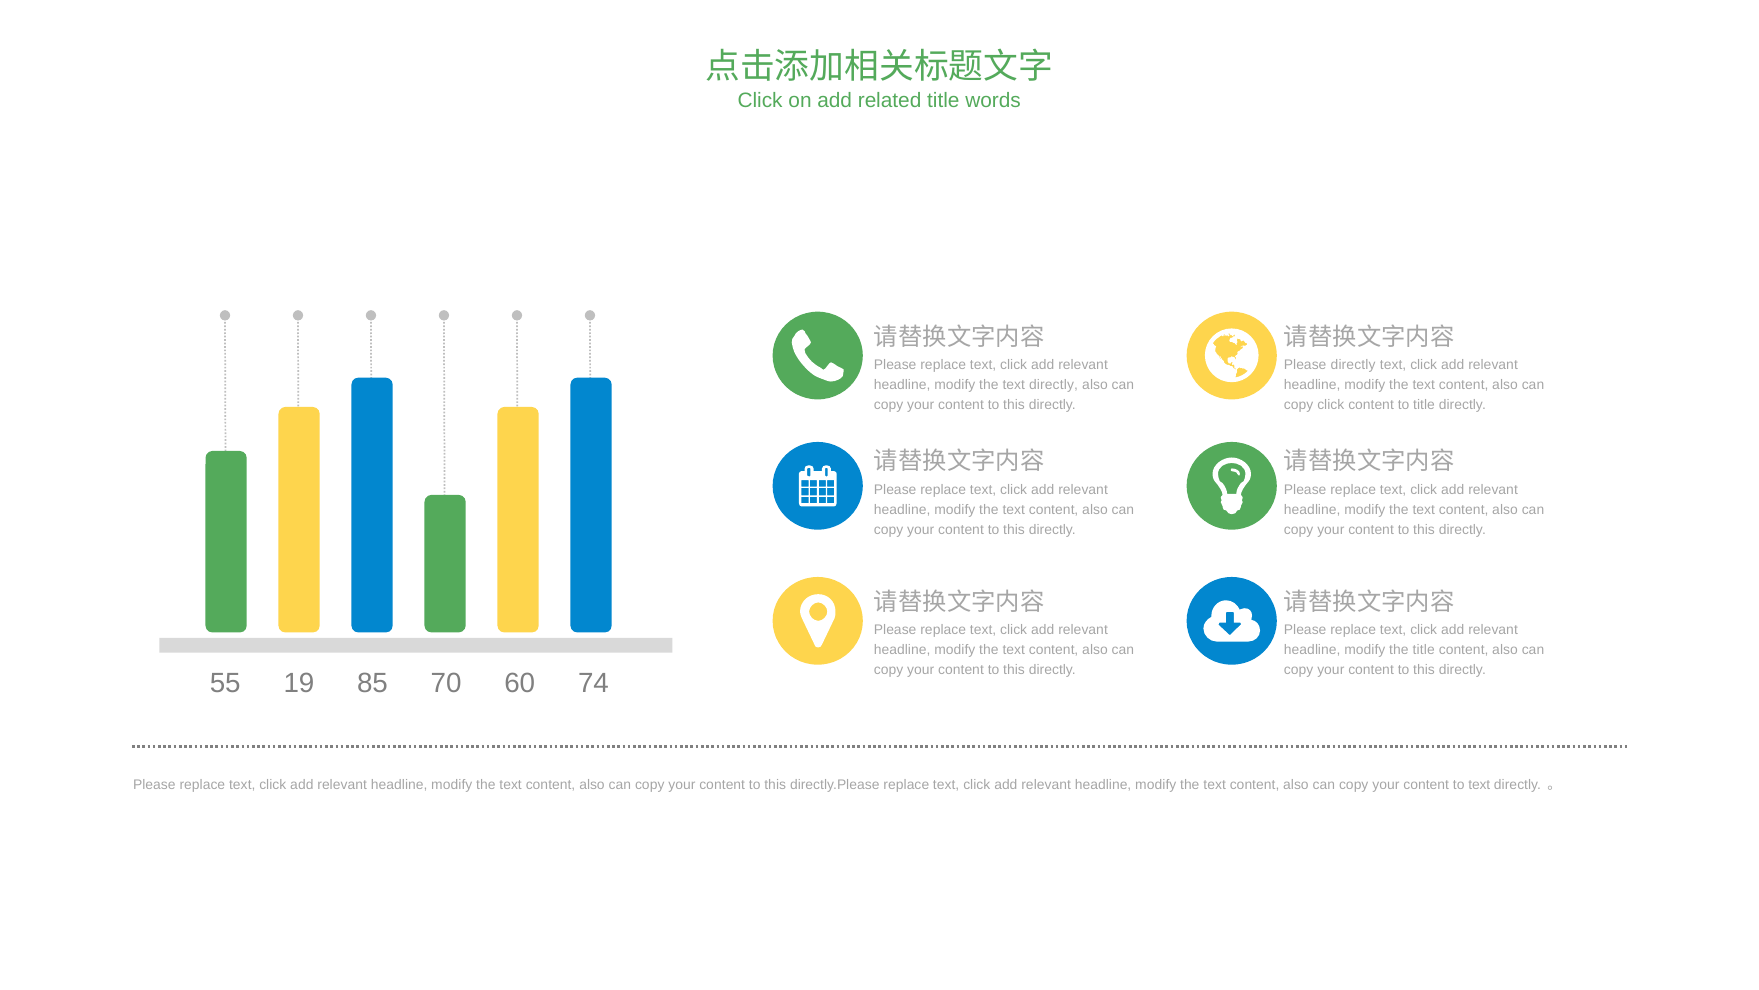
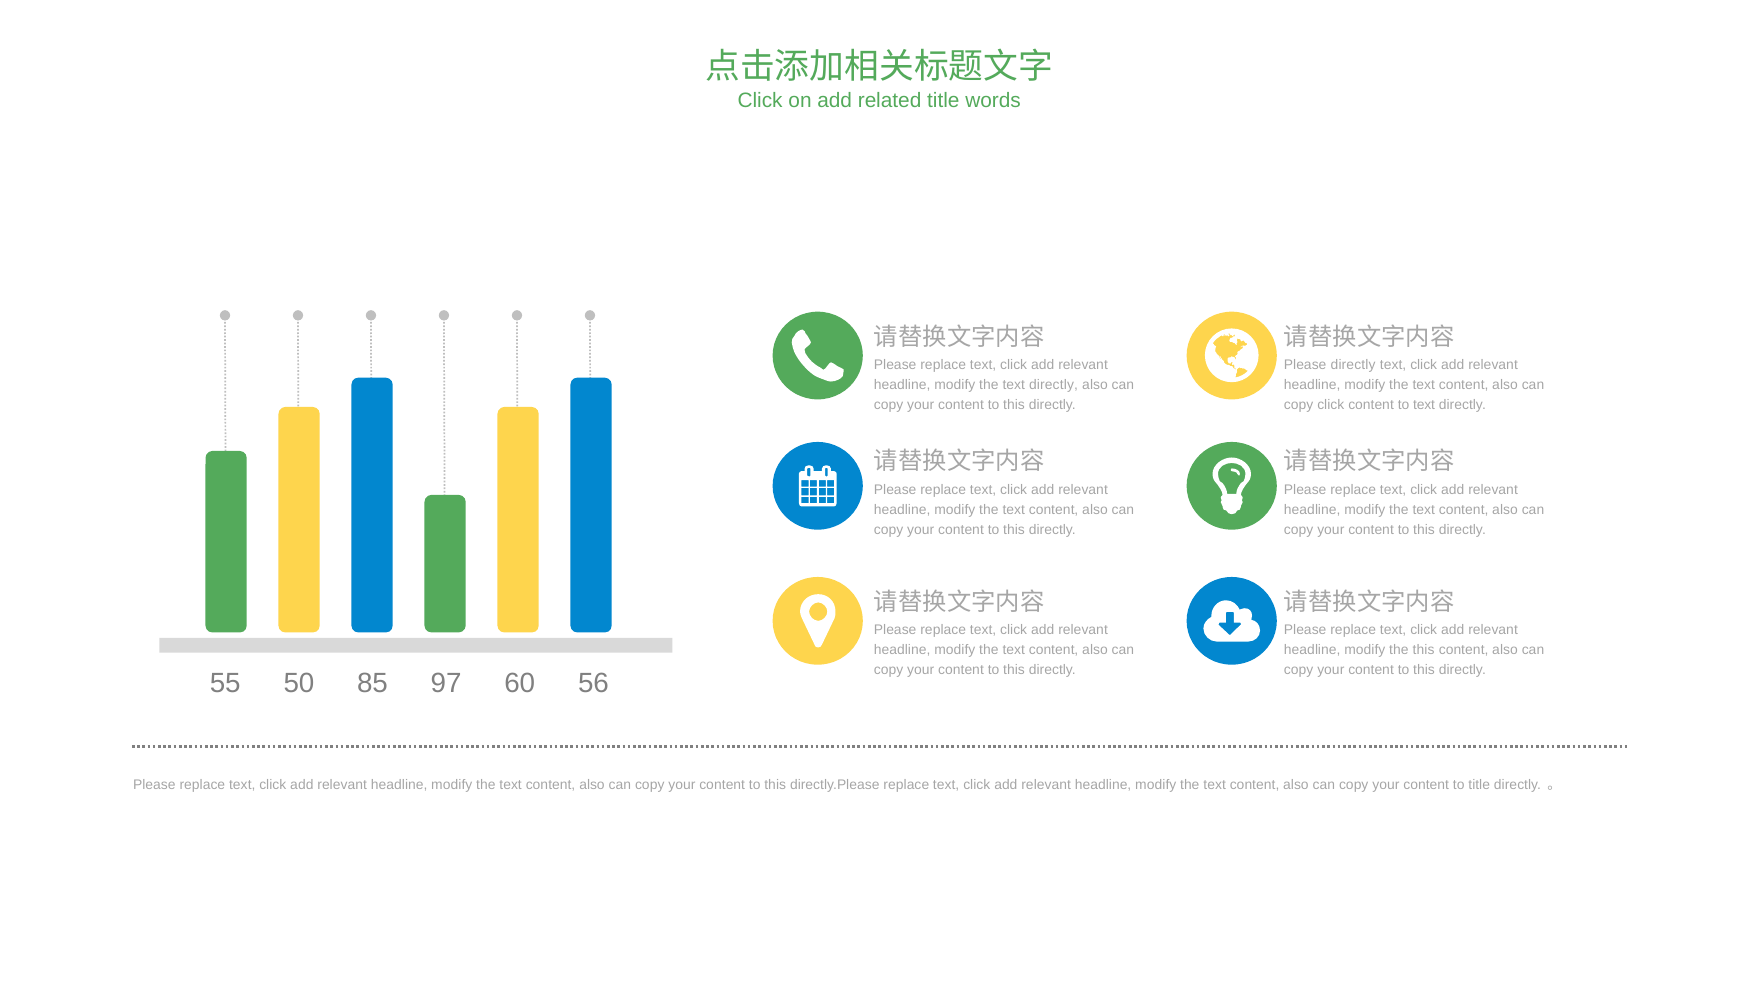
to title: title -> text (1424, 405)
the title: title -> this (1424, 650)
19: 19 -> 50 (299, 683)
70: 70 -> 97 (446, 683)
74: 74 -> 56 (593, 683)
to text: text -> title (1479, 785)
